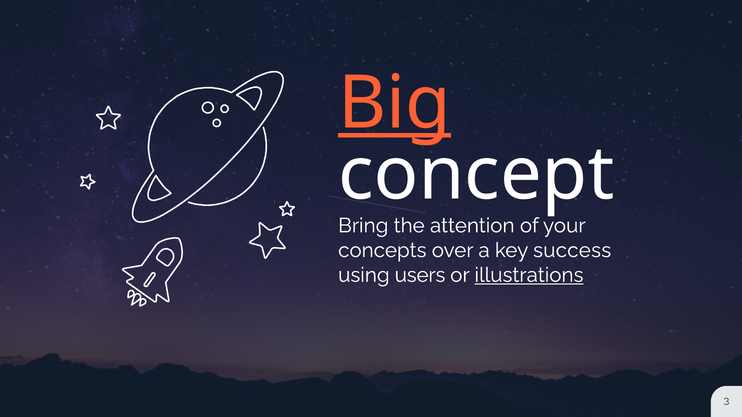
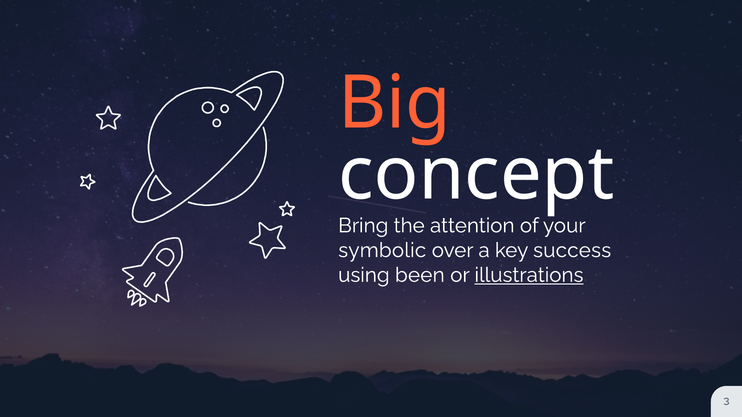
Big underline: present -> none (395, 103)
concepts: concepts -> symbolic (382, 251)
users: users -> been (420, 275)
